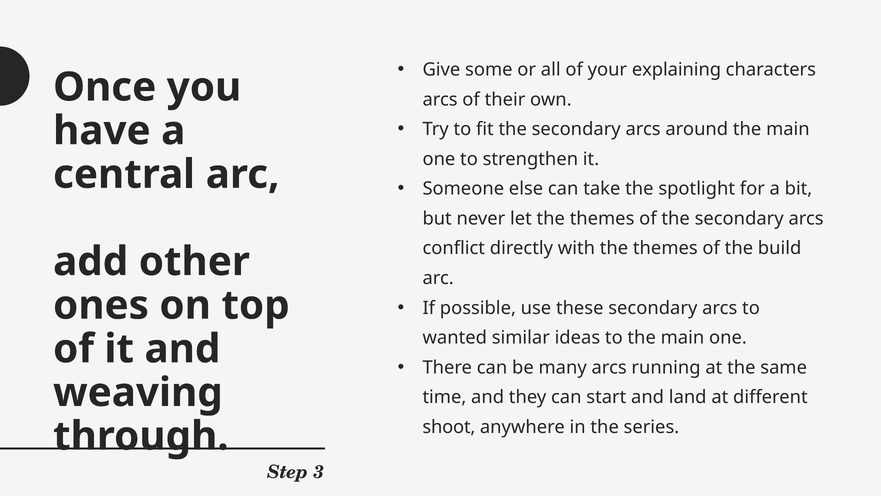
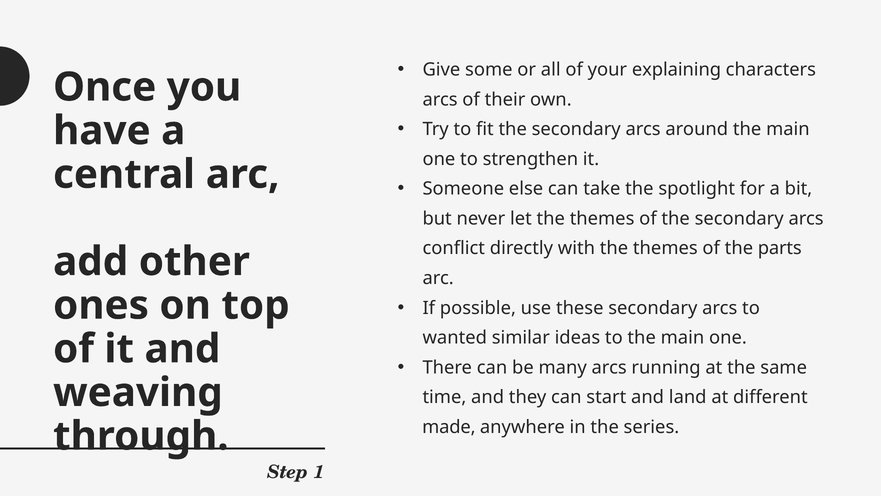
build: build -> parts (780, 248)
shoot: shoot -> made (449, 427)
3: 3 -> 1 (319, 472)
